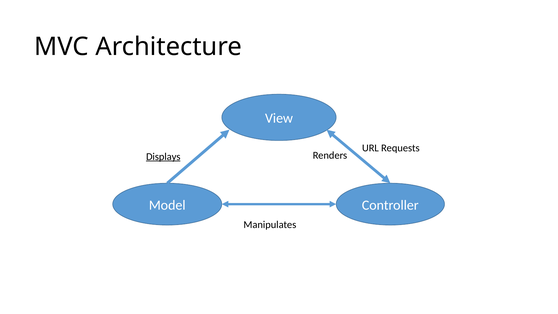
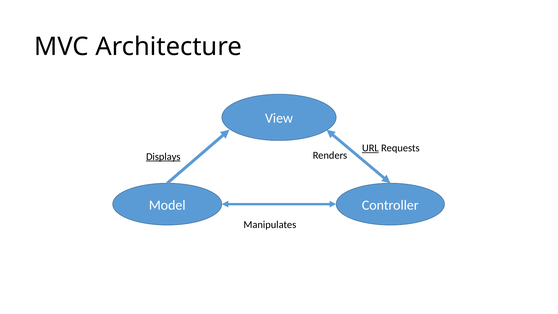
URL underline: none -> present (370, 148)
